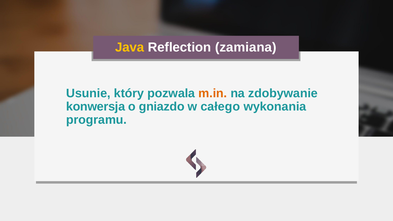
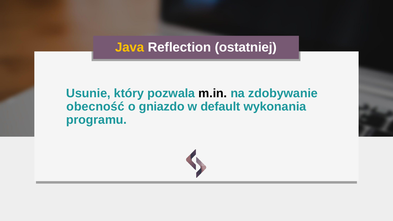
zamiana: zamiana -> ostatniej (246, 47)
m.in colour: orange -> black (213, 93)
konwersja: konwersja -> obecność (95, 107)
całego: całego -> default (220, 107)
